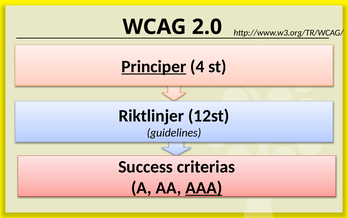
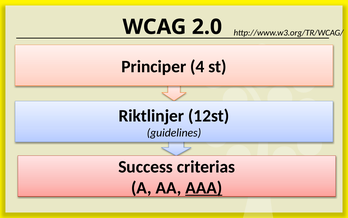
Principer underline: present -> none (154, 66)
